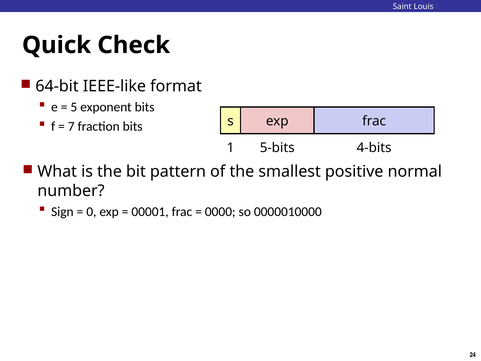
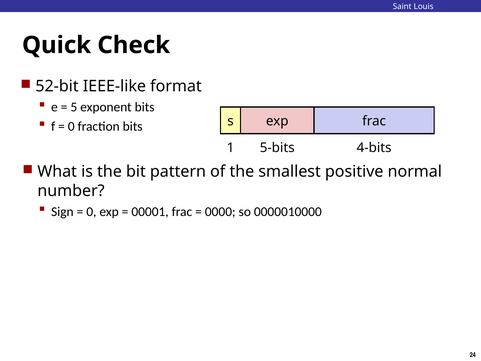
64-bit: 64-bit -> 52-bit (57, 86)
7: 7 -> 0 (71, 126)
